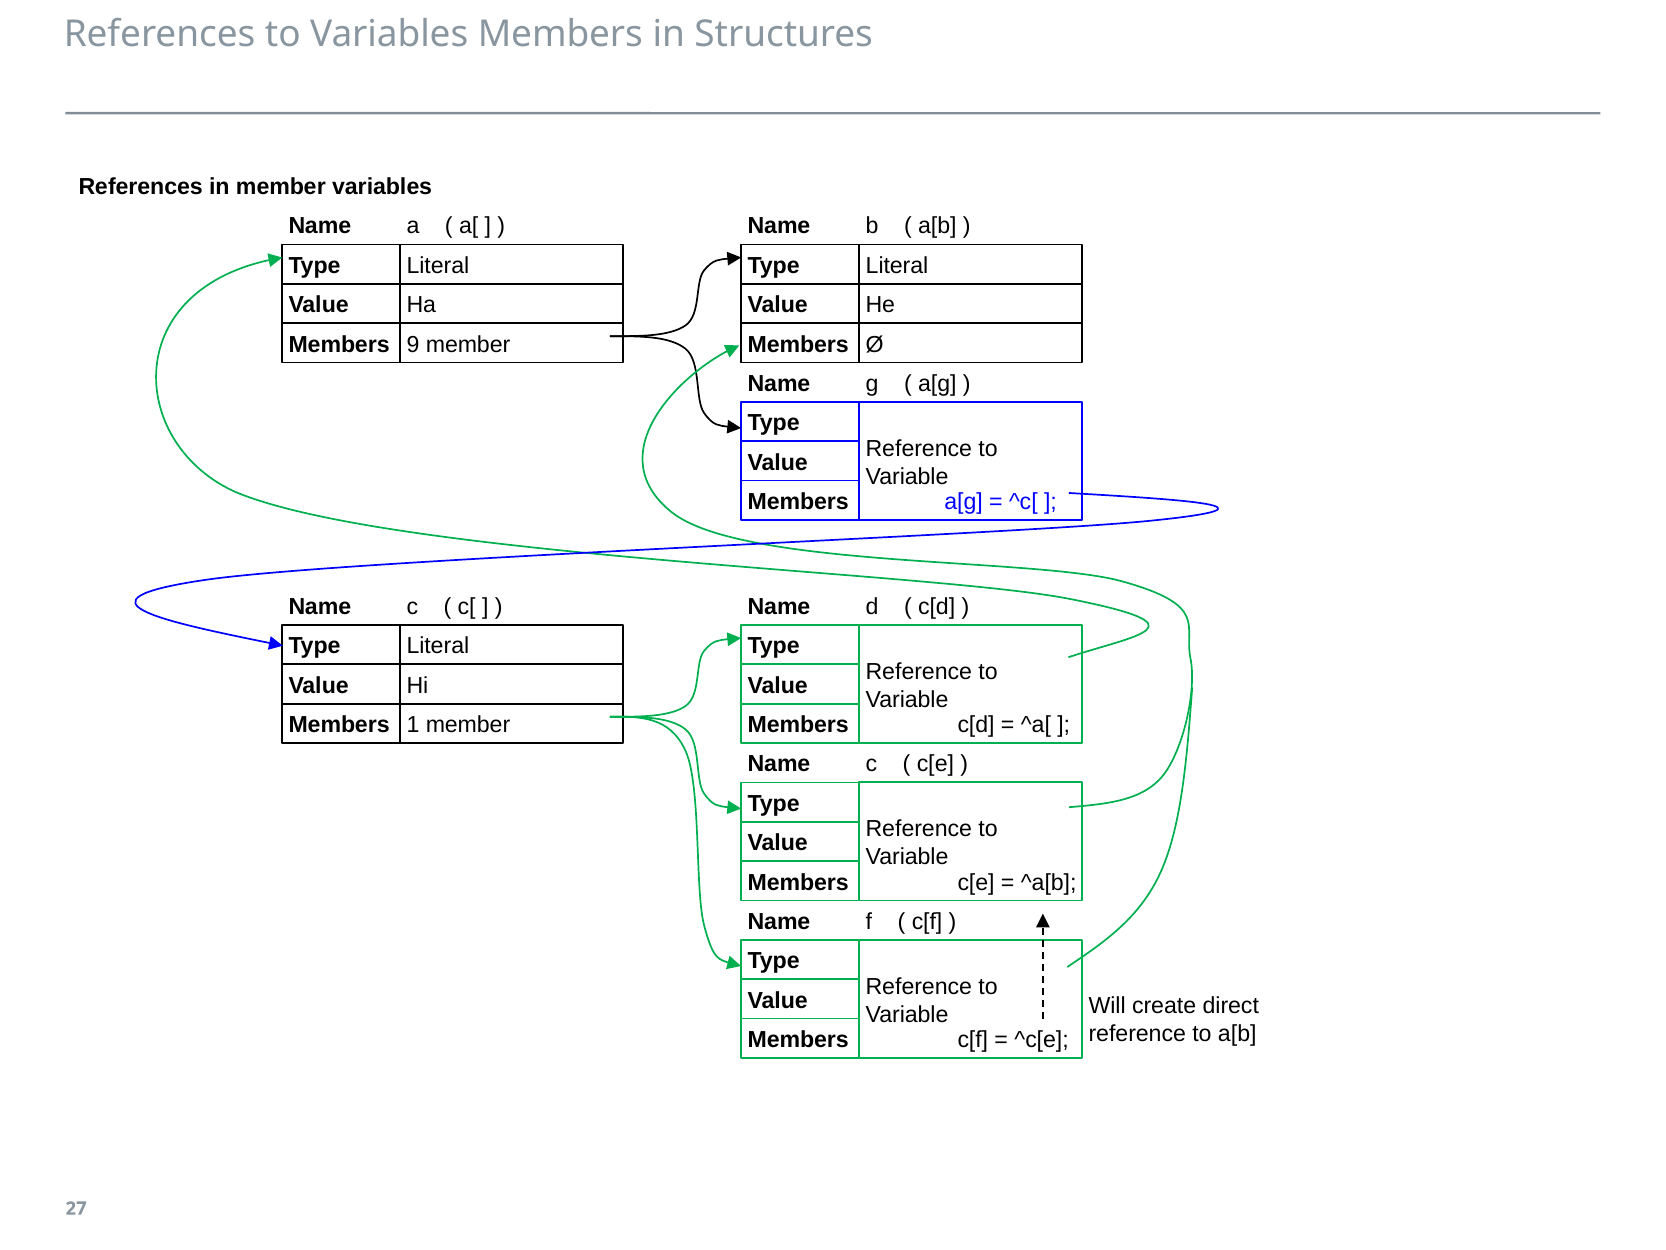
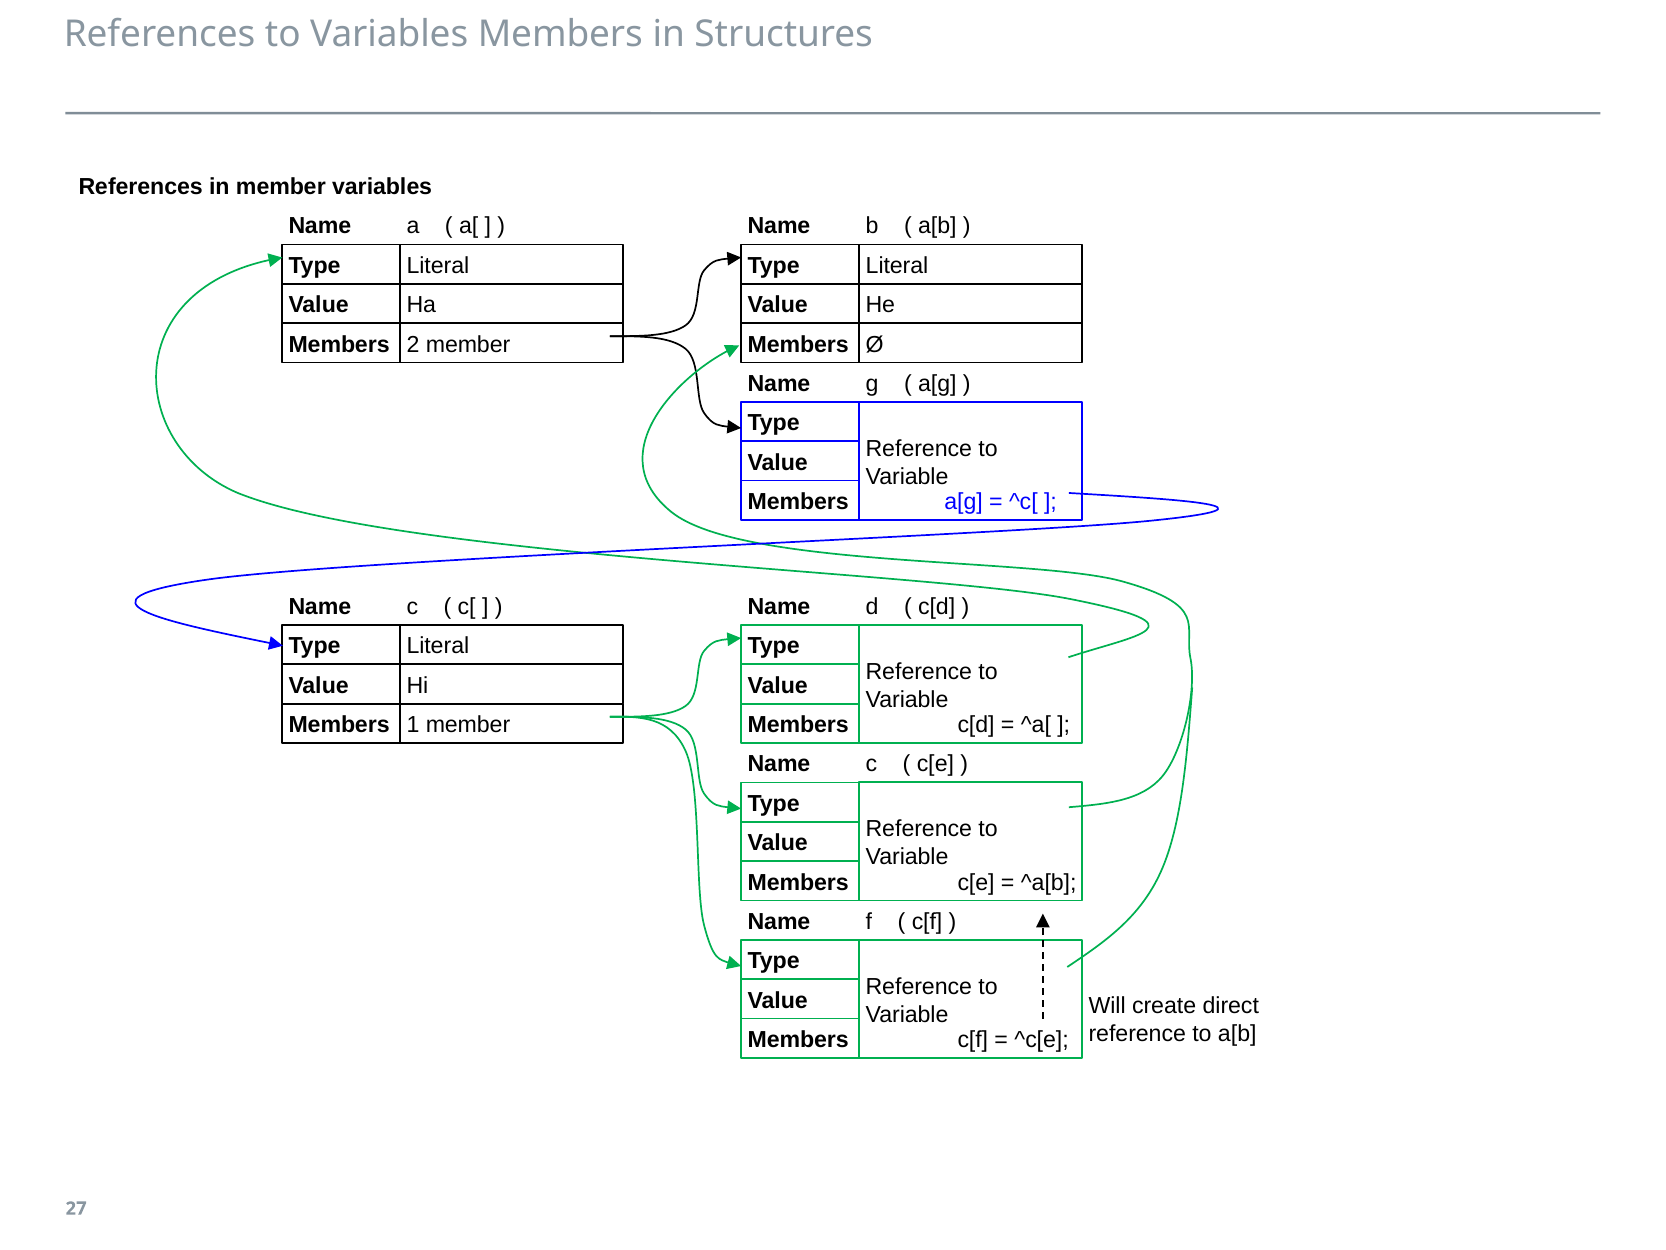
9: 9 -> 2 (413, 344)
